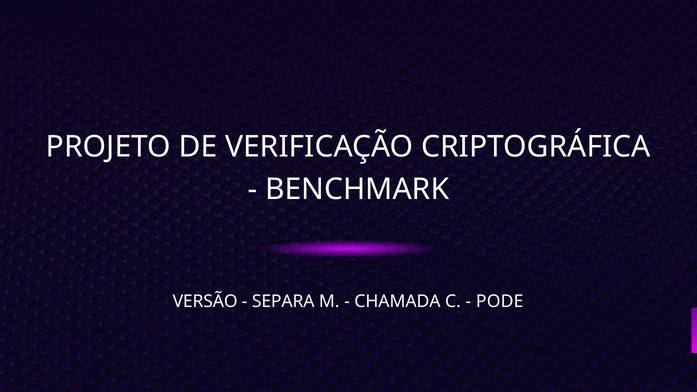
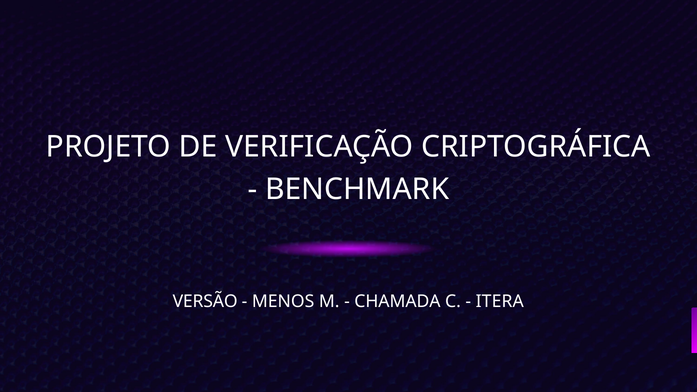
SEPARA: SEPARA -> MENOS (283, 302)
PODE: PODE -> ITERA (500, 302)
